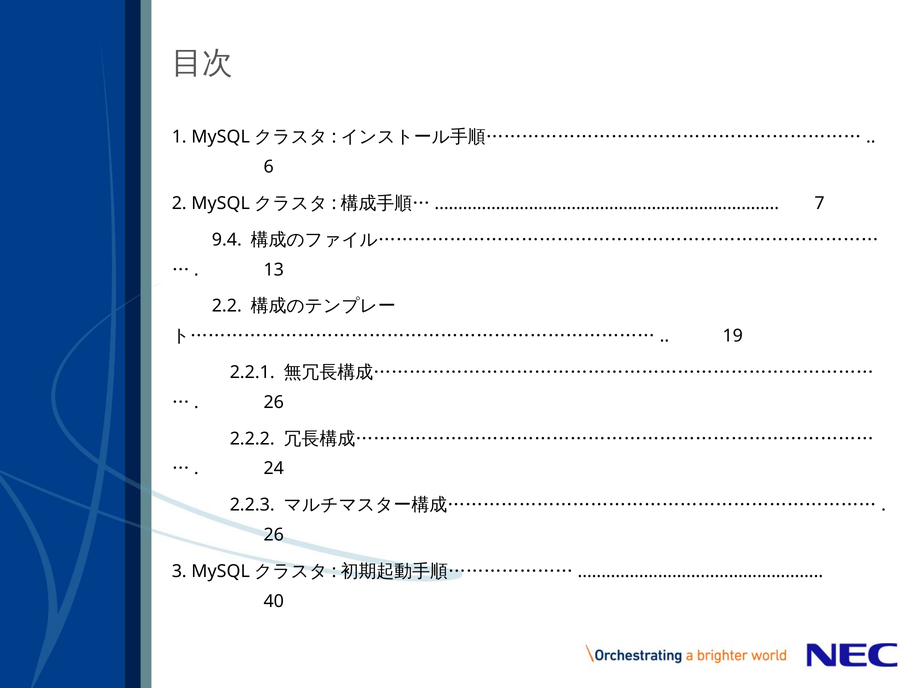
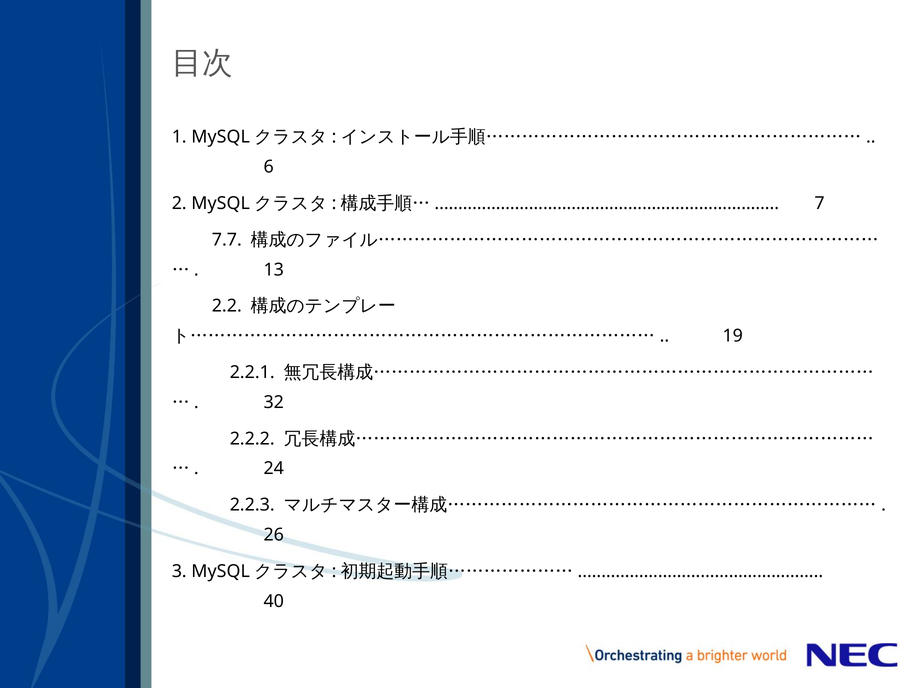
9.4: 9.4 -> 7.7 (227, 240)
26: 26 -> 32 (274, 403)
